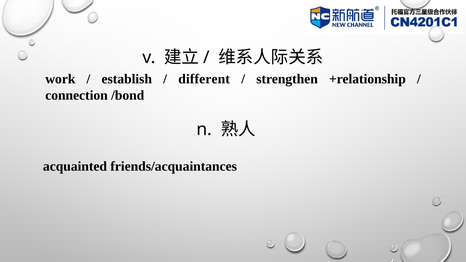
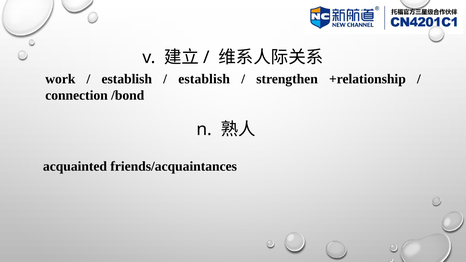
different: different -> establish (204, 79)
